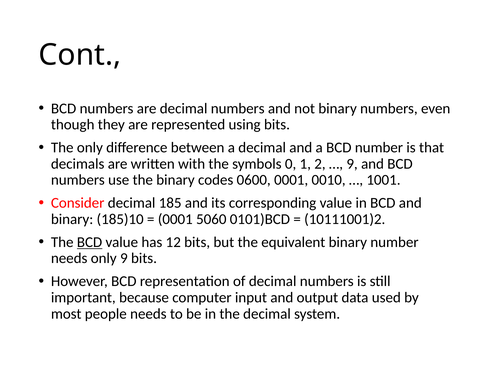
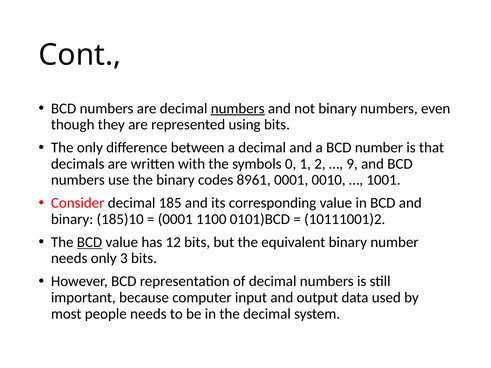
numbers underline: none -> present (238, 108)
0600: 0600 -> 8961 (254, 180)
5060: 5060 -> 1100 (211, 219)
only 9: 9 -> 3 (124, 259)
